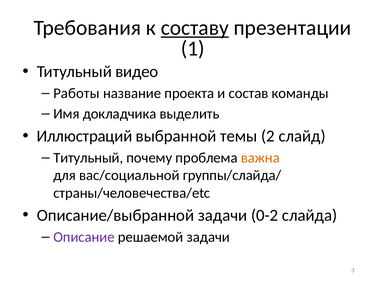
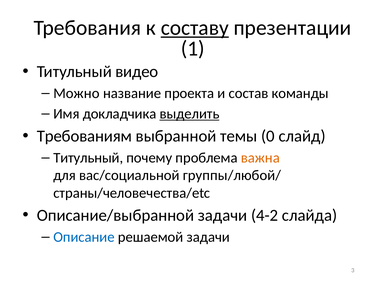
Работы: Работы -> Можно (76, 93)
выделить underline: none -> present (189, 114)
Иллюстраций: Иллюстраций -> Требованиям (84, 136)
2: 2 -> 0 (268, 136)
группы/слайда/: группы/слайда/ -> группы/любой/ (232, 175)
0-2: 0-2 -> 4-2 (265, 215)
Описание colour: purple -> blue (84, 237)
